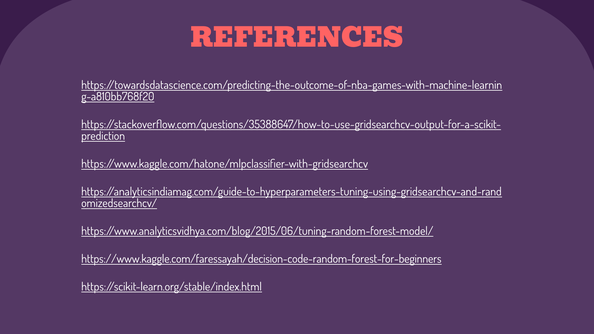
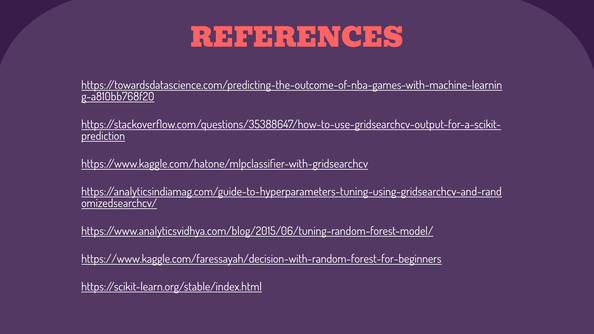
https://www.kaggle.com/faressayah/decision-code-random-forest-for-beginners: https://www.kaggle.com/faressayah/decision-code-random-forest-for-beginners -> https://www.kaggle.com/faressayah/decision-with-random-forest-for-beginners (261, 259)
